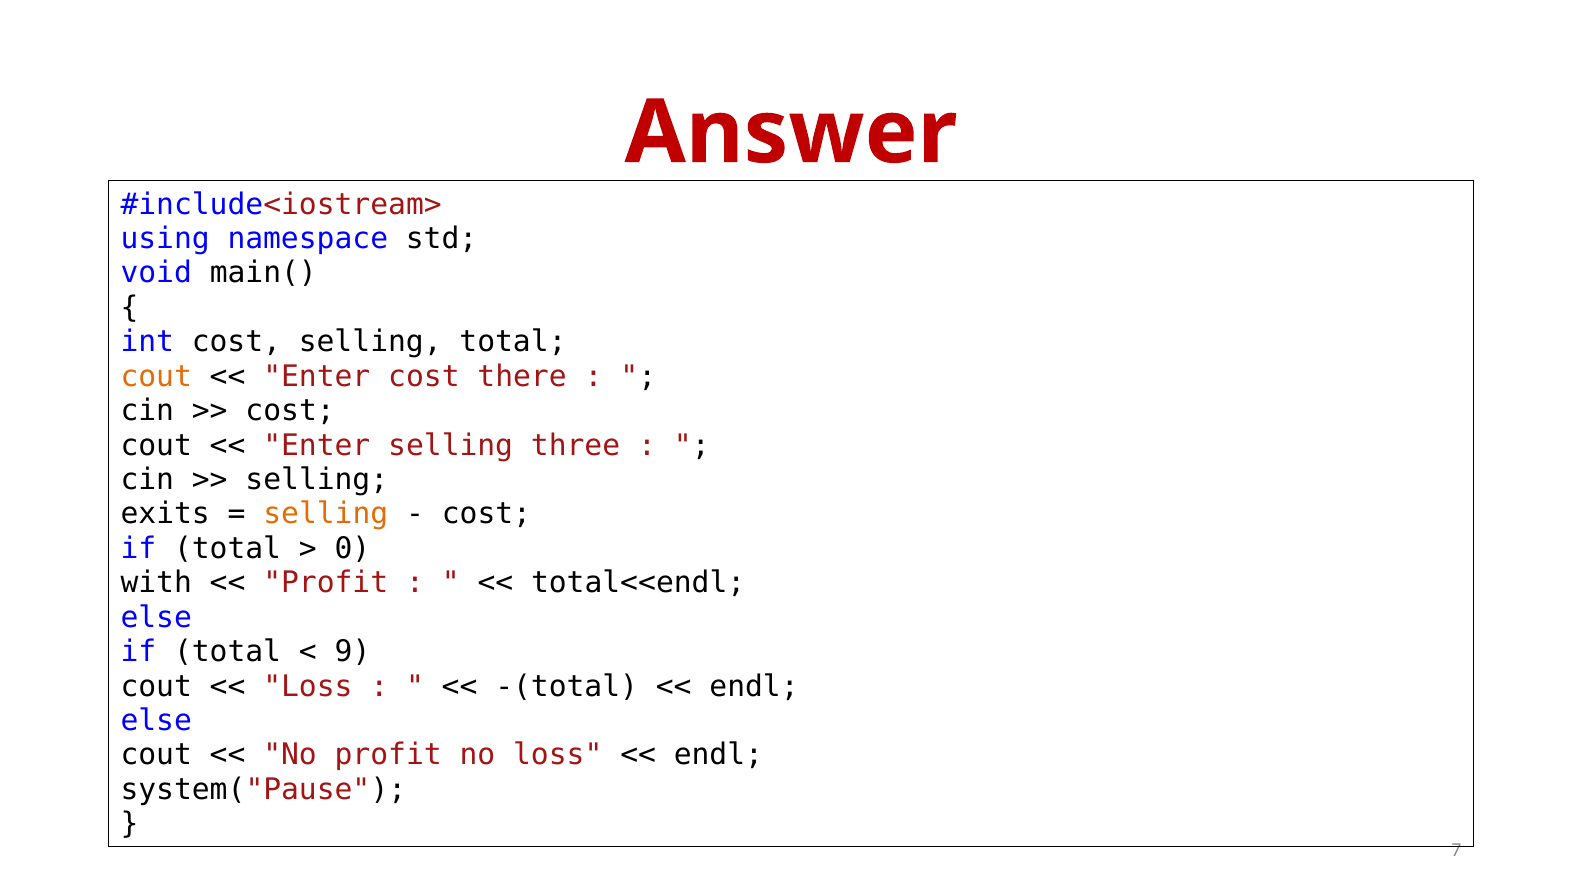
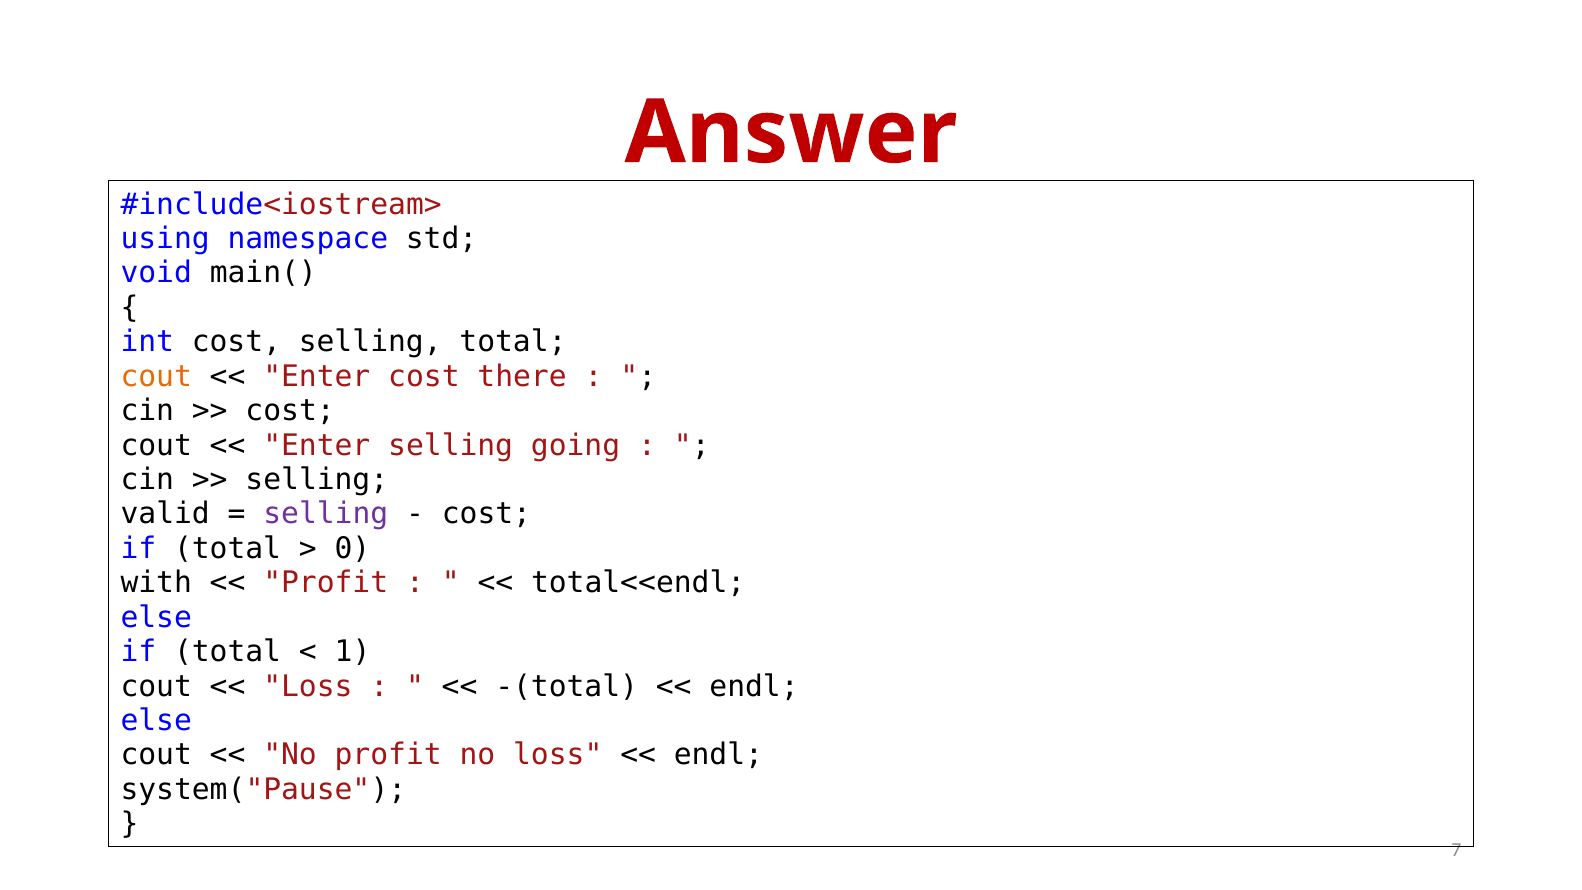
three: three -> going (576, 445)
exits: exits -> valid (165, 514)
selling colour: orange -> purple (326, 514)
9: 9 -> 1 (353, 652)
